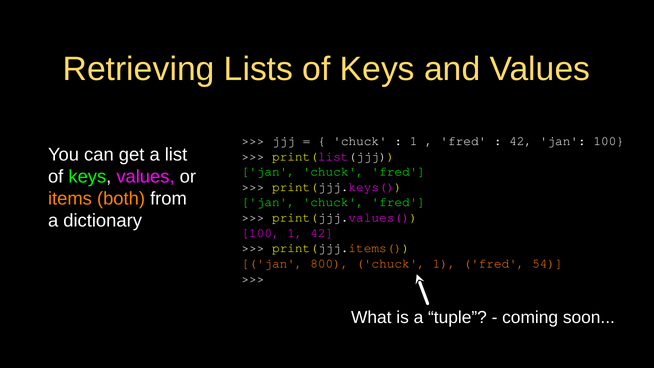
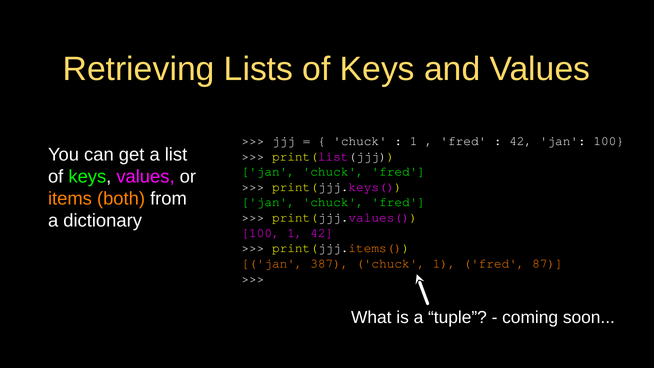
800: 800 -> 387 (329, 263)
54: 54 -> 87 (547, 263)
